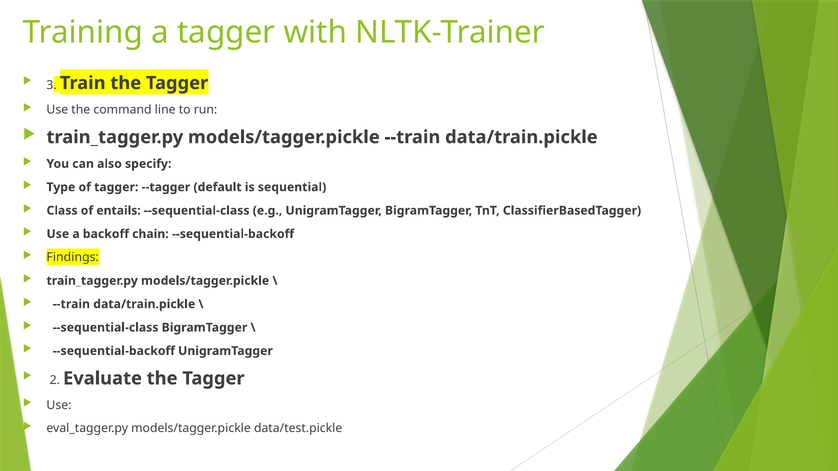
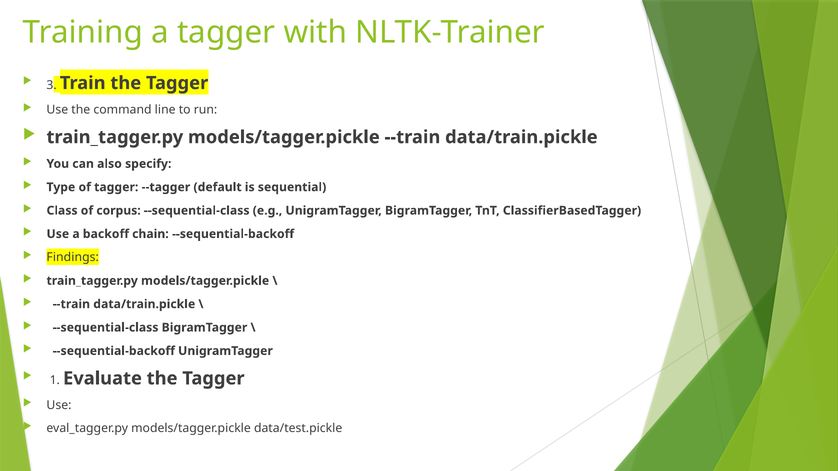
entails: entails -> corpus (119, 211)
2: 2 -> 1 (55, 381)
